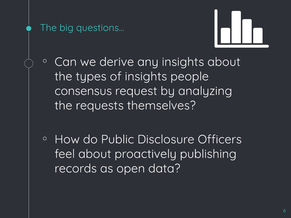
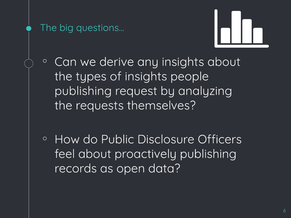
consensus: consensus -> publishing (83, 91)
